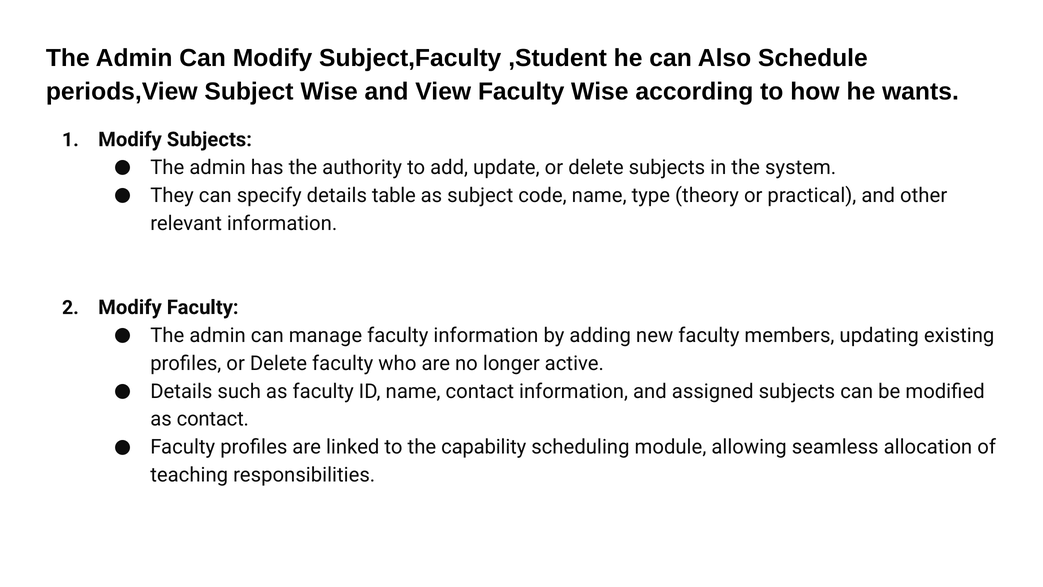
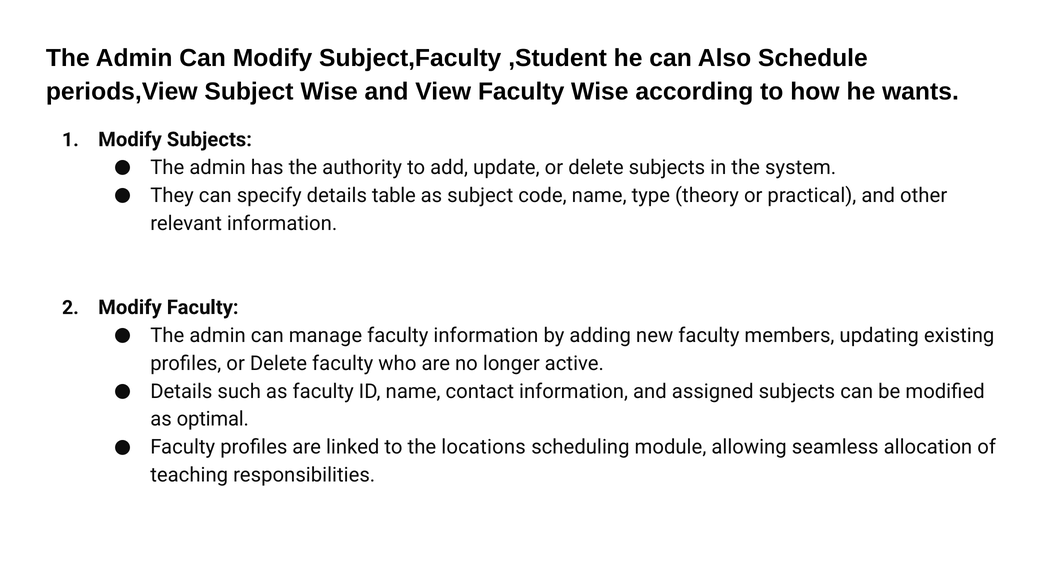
as contact: contact -> optimal (213, 419)
capability: capability -> locations (484, 447)
